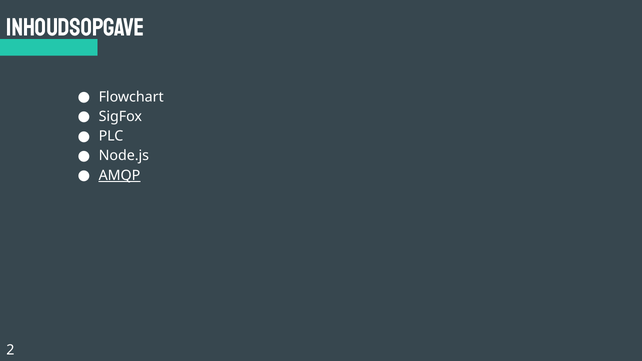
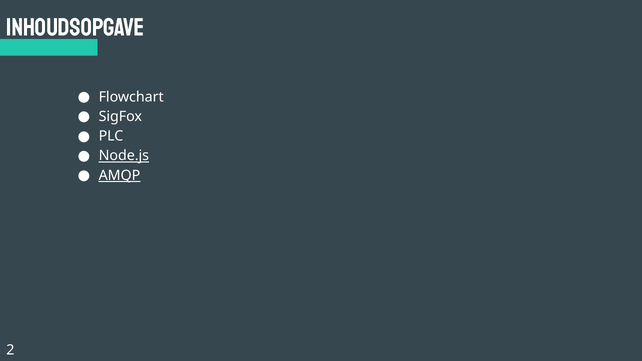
Node.js underline: none -> present (124, 156)
